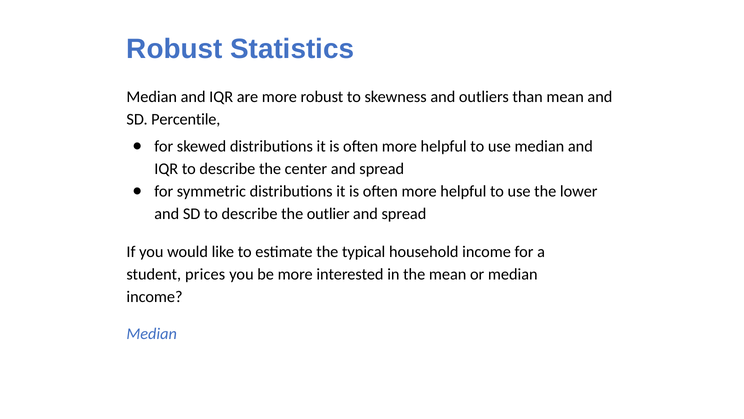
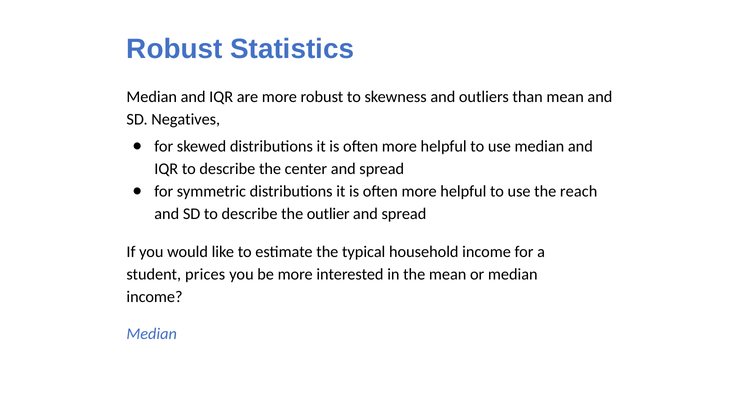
Percentile: Percentile -> Negatives (186, 119)
lower: lower -> reach (579, 191)
